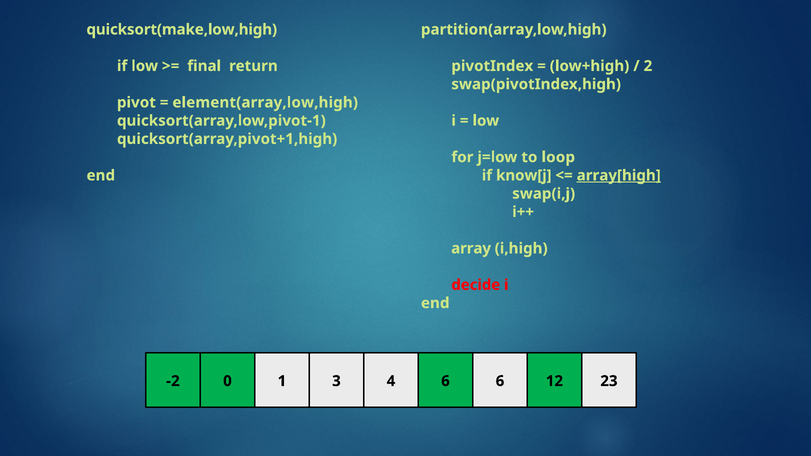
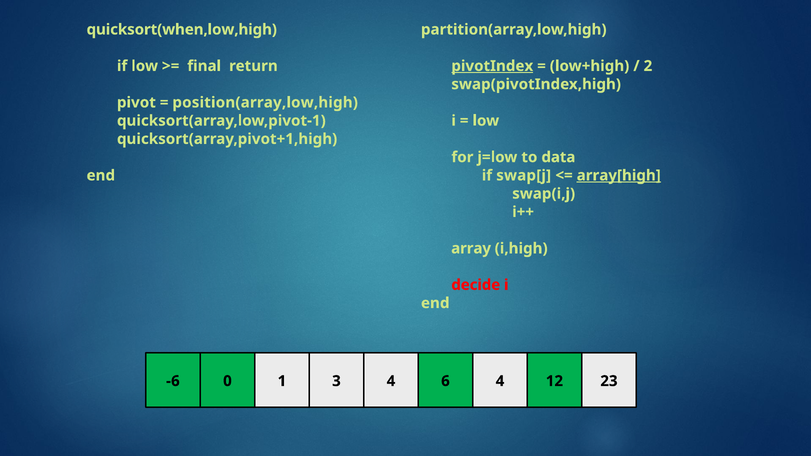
quicksort(make,low,high: quicksort(make,low,high -> quicksort(when,low,high (182, 30)
pivotIndex underline: none -> present (492, 66)
element(array,low,high: element(array,low,high -> position(array,low,high (265, 103)
loop: loop -> data (558, 157)
know[j: know[j -> swap[j (524, 175)
-2: -2 -> -6 (173, 381)
6 6: 6 -> 4 (500, 381)
